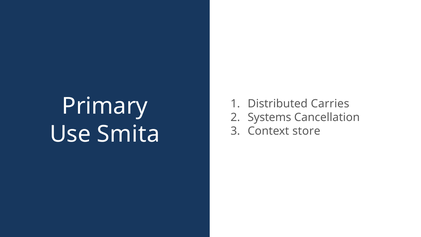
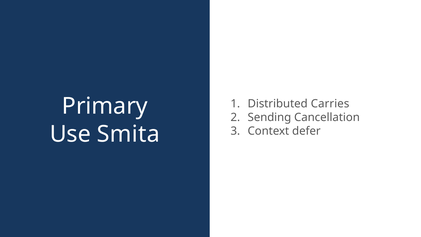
Systems: Systems -> Sending (269, 117)
store: store -> defer (306, 131)
